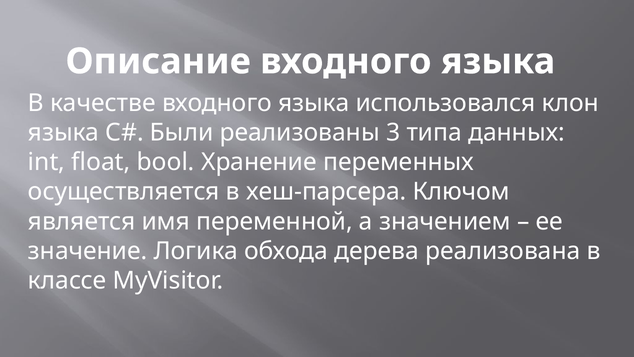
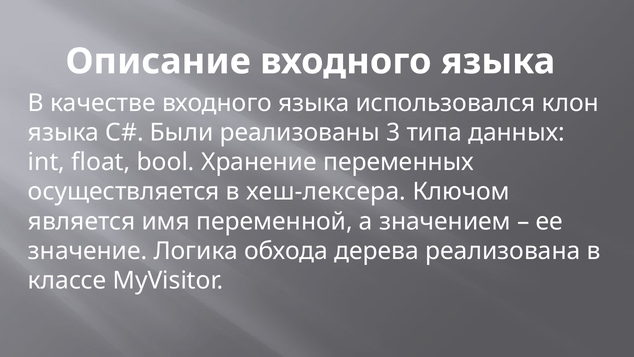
хеш-парсера: хеш-парсера -> хеш-лексера (326, 192)
